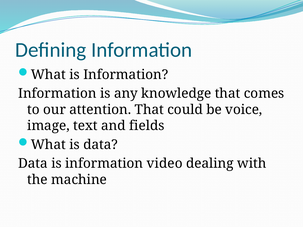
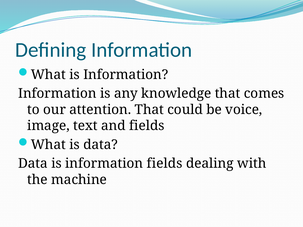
information video: video -> fields (165, 164)
